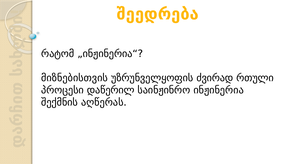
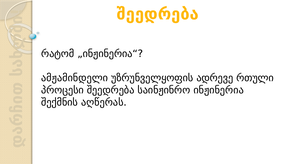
მიზნებისთვის: მიზნებისთვის -> ამჟამინდელი (75, 78)
ძვირად: ძვირად -> ადრევე (215, 78)
პროცესი დაწერილ: დაწერილ -> შეედრება (111, 90)
